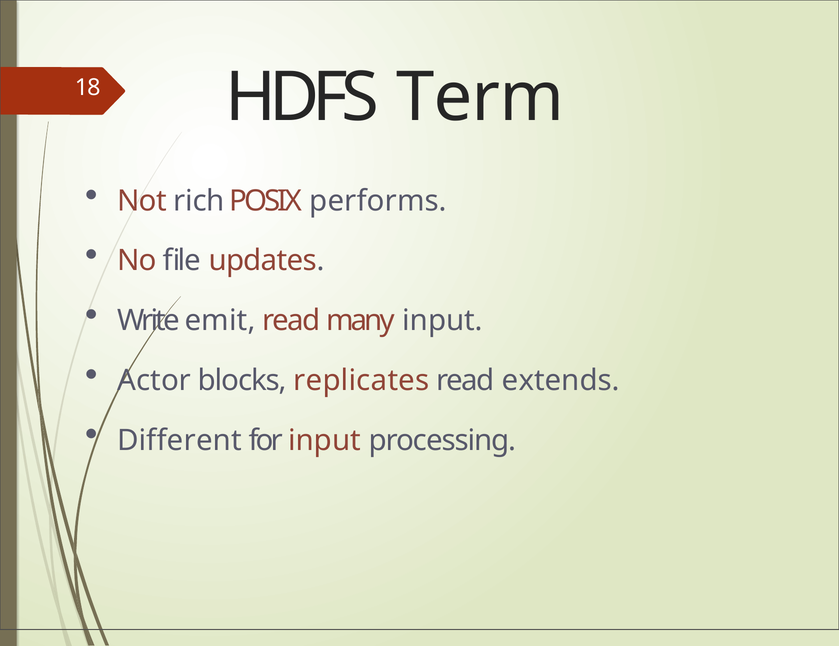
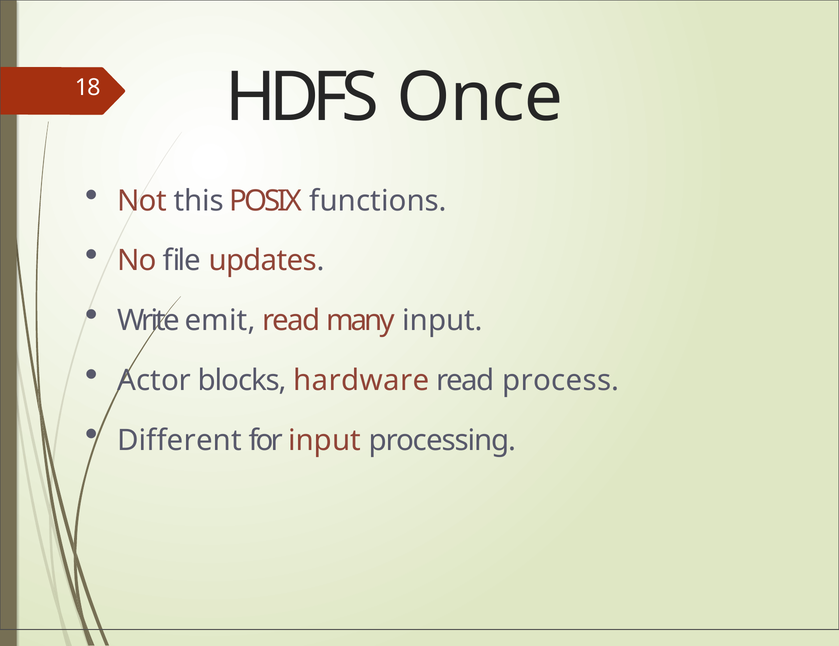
Term: Term -> Once (480, 98)
rich: rich -> this (199, 201)
performs: performs -> functions (378, 201)
replicates: replicates -> hardware (361, 380)
extends: extends -> process (561, 380)
